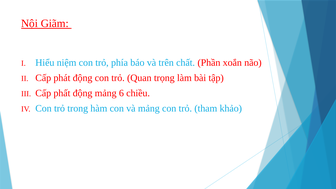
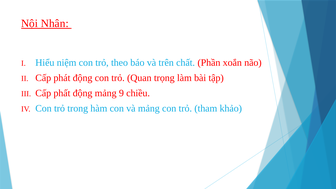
Giãm: Giãm -> Nhân (55, 23)
phía: phía -> theo (119, 63)
6: 6 -> 9 (121, 93)
